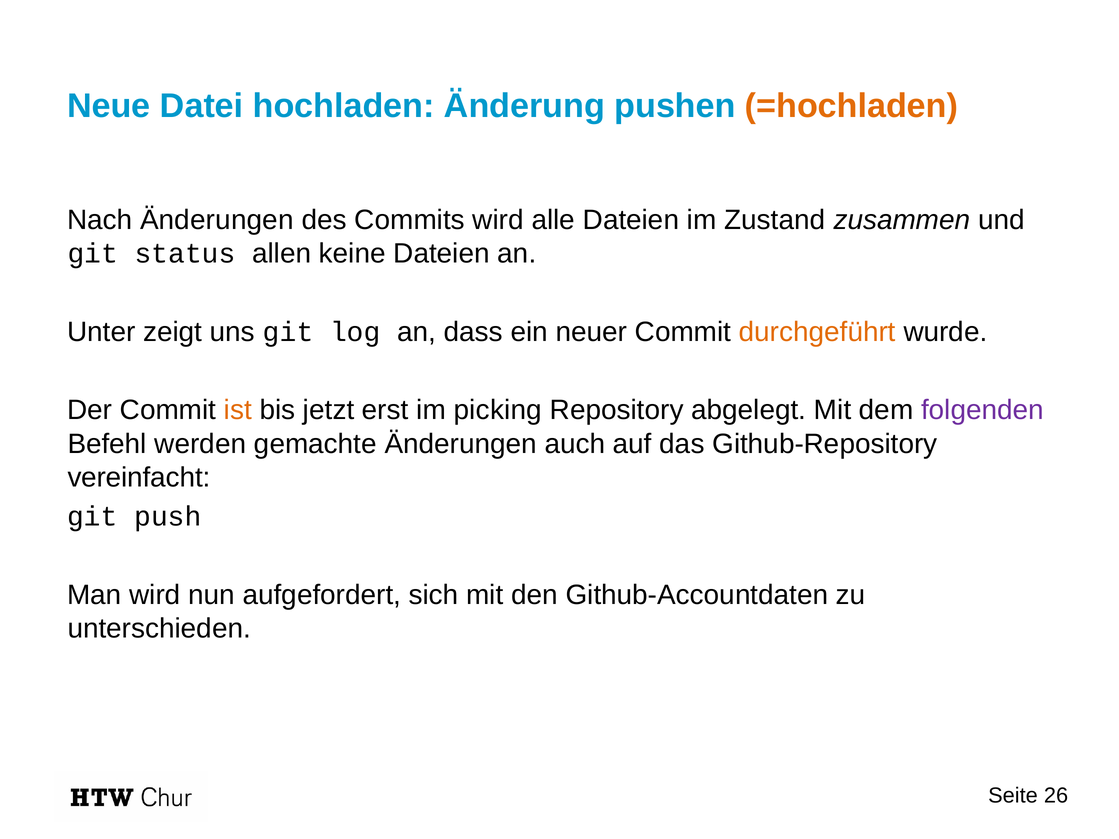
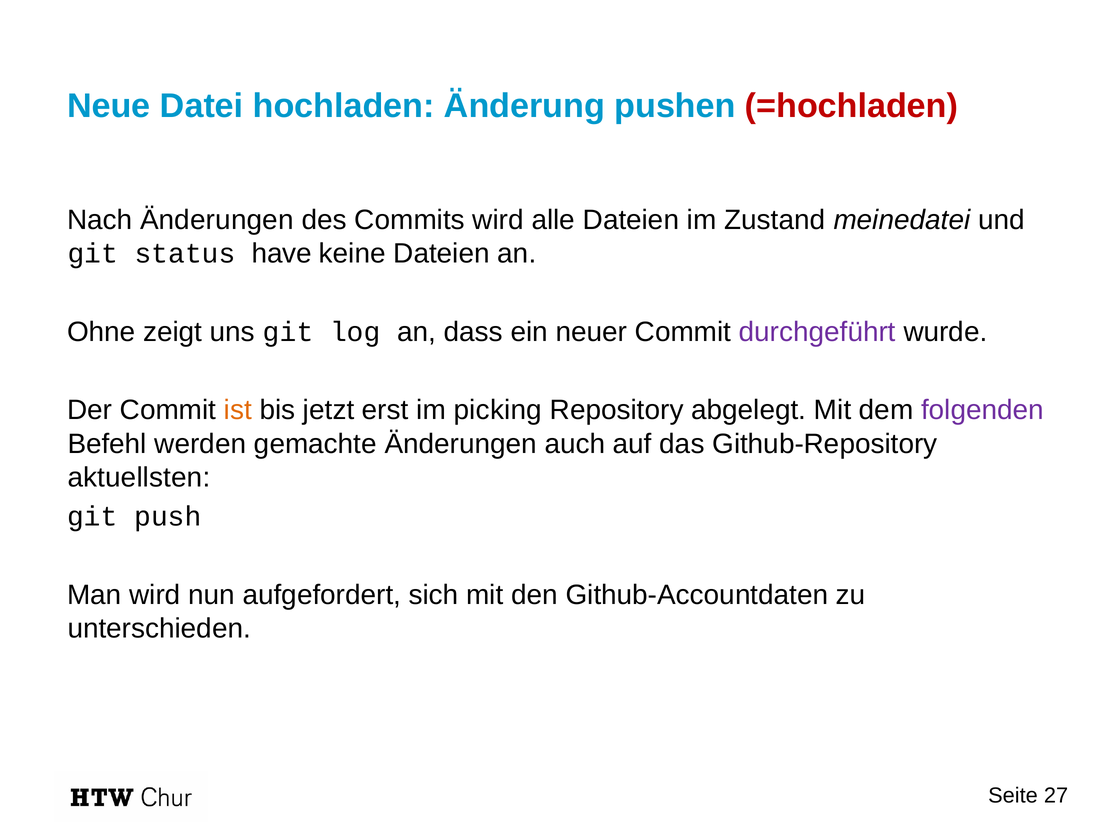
=hochladen colour: orange -> red (852, 106)
zusammen: zusammen -> meinedatei (902, 220)
allen: allen -> have (282, 254)
Unter: Unter -> Ohne (101, 332)
durchgeführt colour: orange -> purple (817, 332)
vereinfacht: vereinfacht -> aktuellsten (139, 478)
26: 26 -> 27 (1056, 796)
